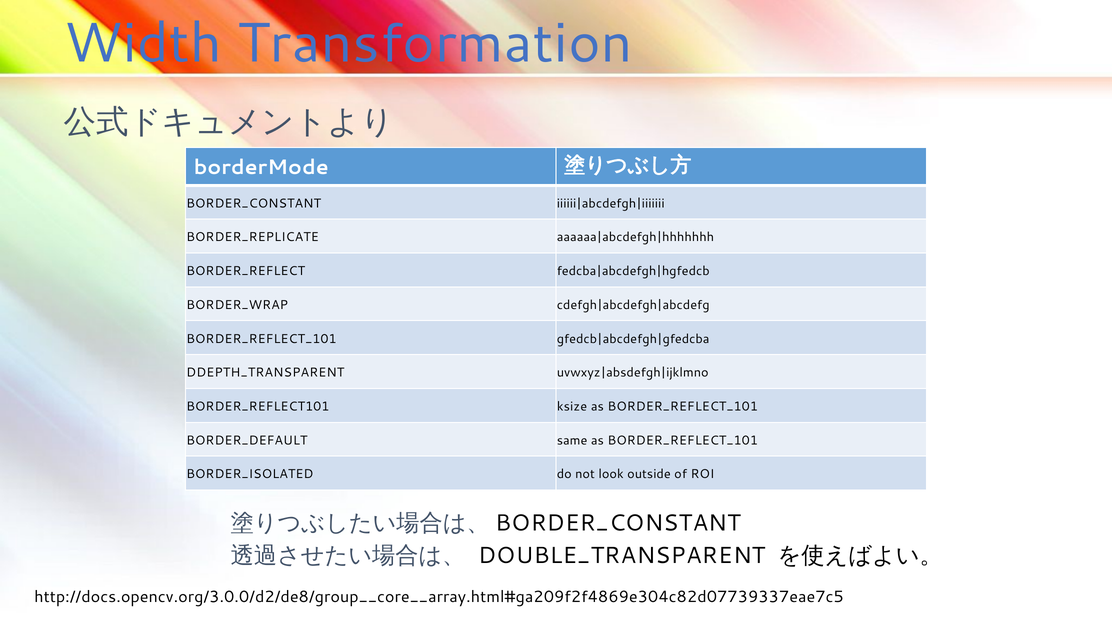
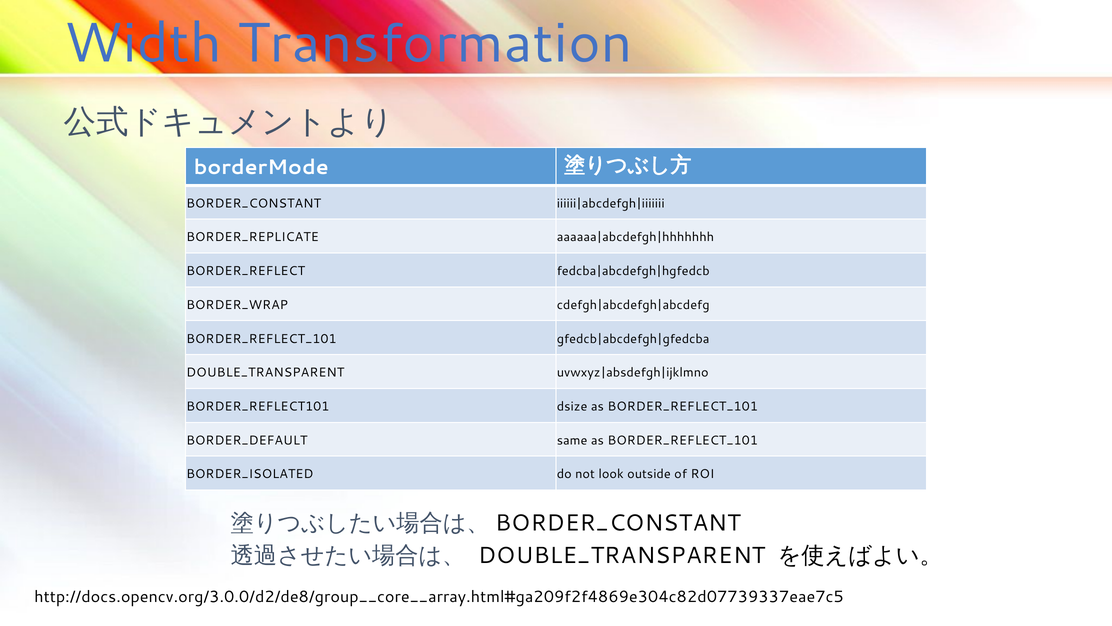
DDEPTH_TRANSPARENT: DDEPTH_TRANSPARENT -> DOUBLE_TRANSPARENT (265, 372)
ksize: ksize -> dsize (572, 406)
